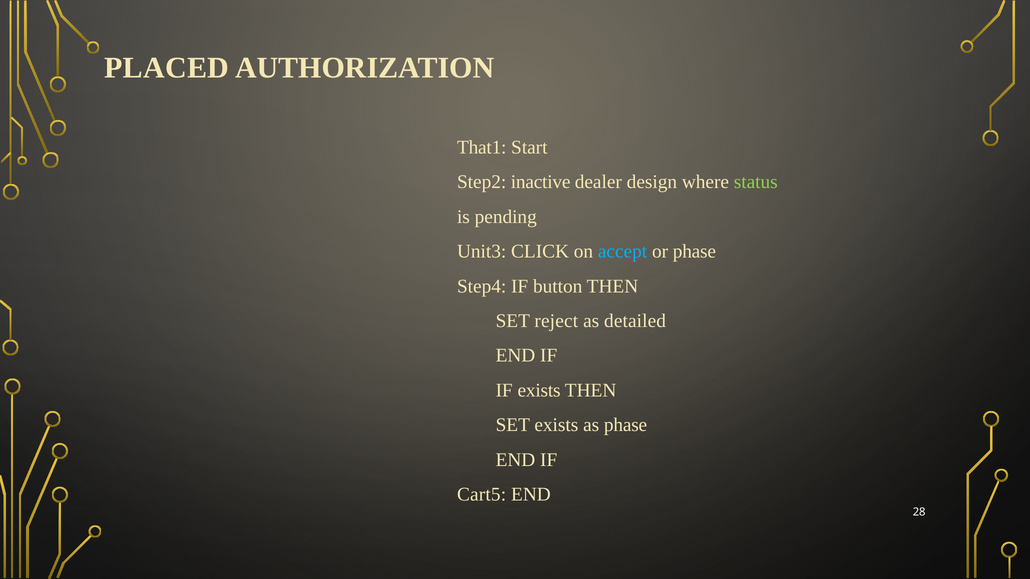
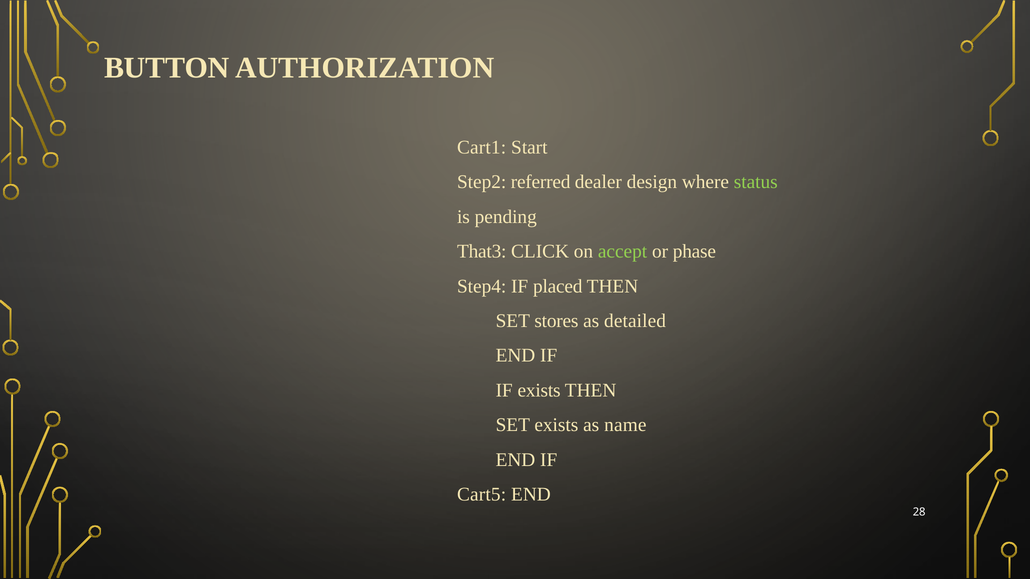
PLACED: PLACED -> BUTTON (167, 68)
That1: That1 -> Cart1 (482, 147)
inactive: inactive -> referred (541, 182)
Unit3: Unit3 -> That3 (482, 252)
accept colour: light blue -> light green (623, 252)
button: button -> placed (558, 286)
reject: reject -> stores (556, 321)
as phase: phase -> name (625, 425)
